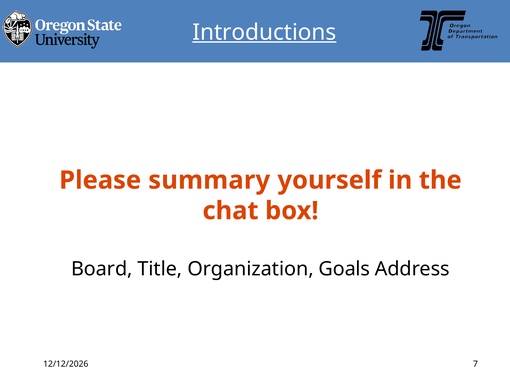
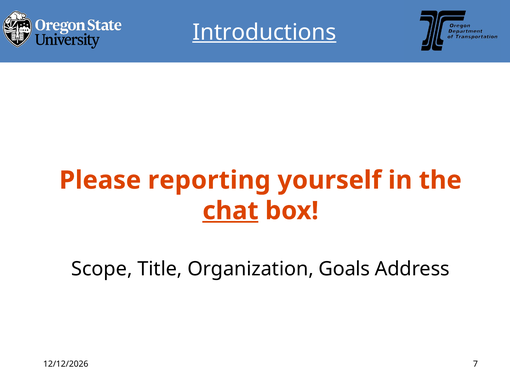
summary: summary -> reporting (209, 180)
chat underline: none -> present (230, 211)
Board: Board -> Scope (102, 269)
